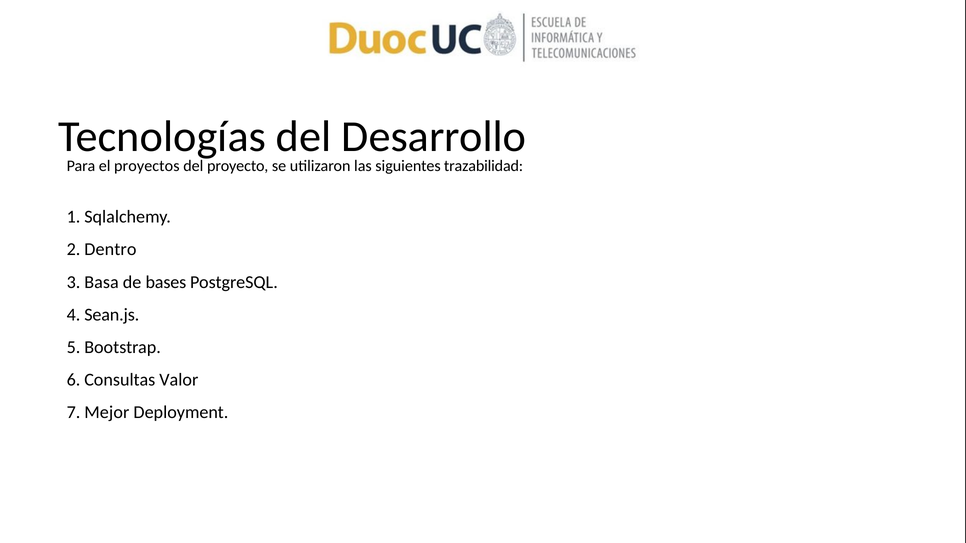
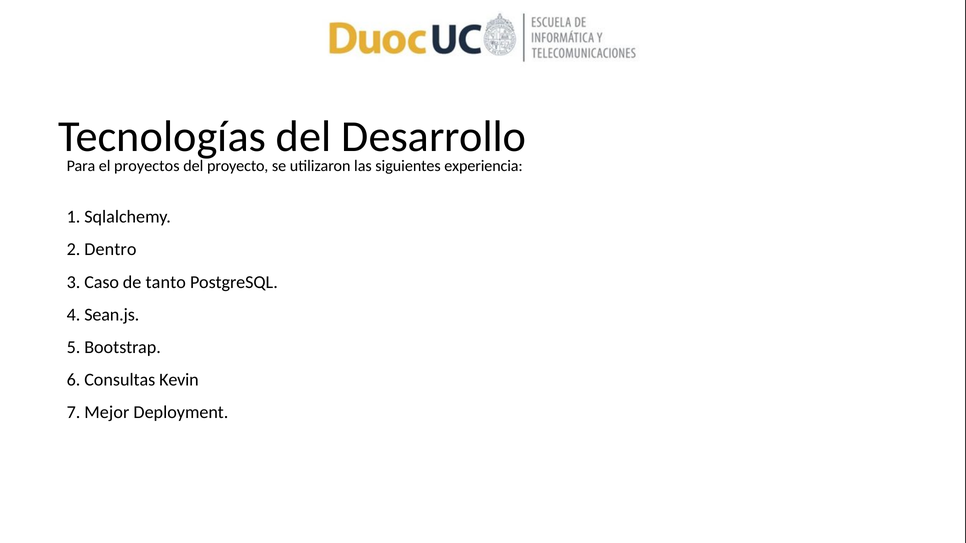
trazabilidad: trazabilidad -> experiencia (484, 166)
Basa: Basa -> Caso (102, 282)
bases: bases -> tanto (166, 282)
Valor: Valor -> Kevin (179, 380)
